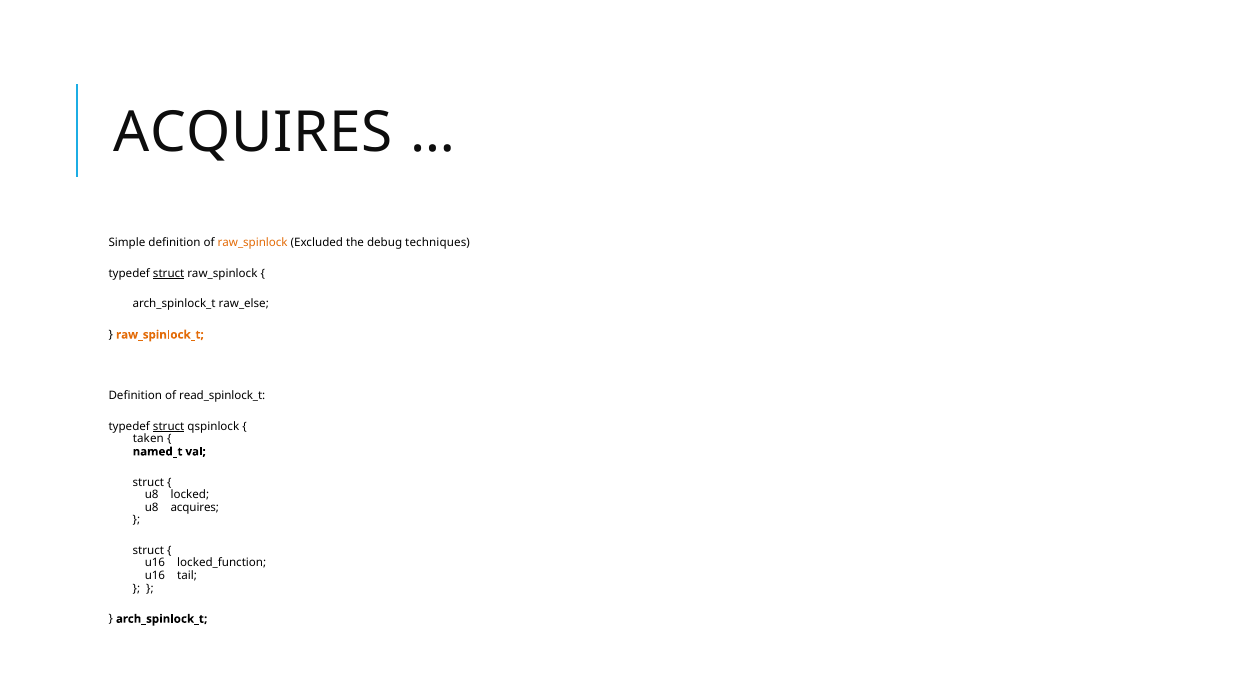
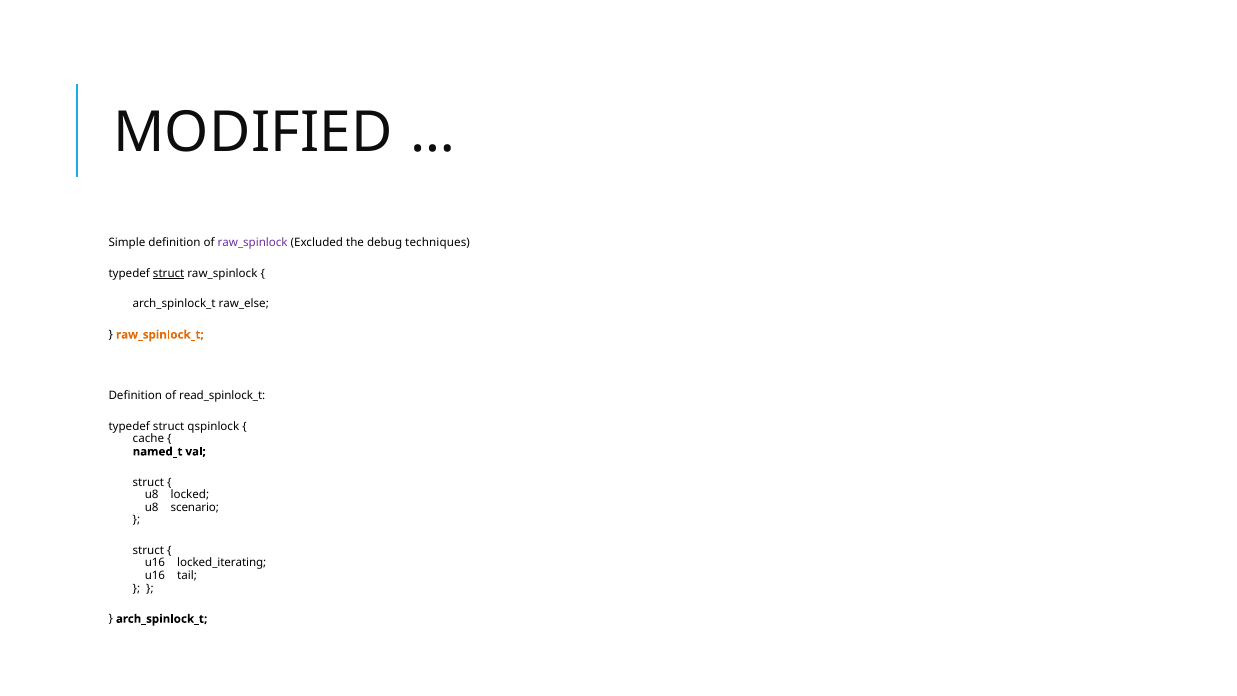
ACQUIRES: ACQUIRES -> MODIFIED (253, 133)
raw_spinlock colour: orange -> purple (253, 243)
struct underline: present -> none (169, 426)
taken: taken -> cache (148, 439)
u8 acquires: acquires -> scenario (195, 507)
locked_function: locked_function -> locked_iterating (222, 563)
